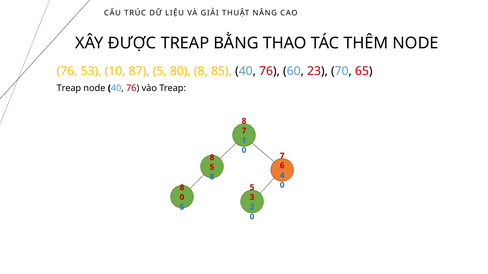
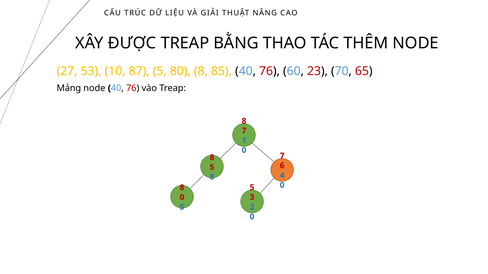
76: 76 -> 27 (67, 71)
Treap: Treap -> Mảng (69, 88)
